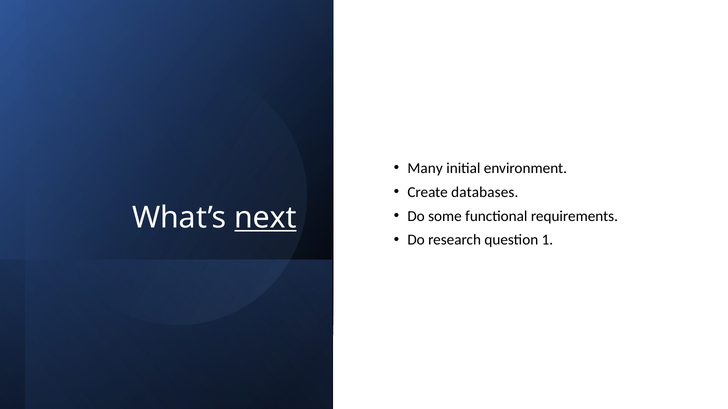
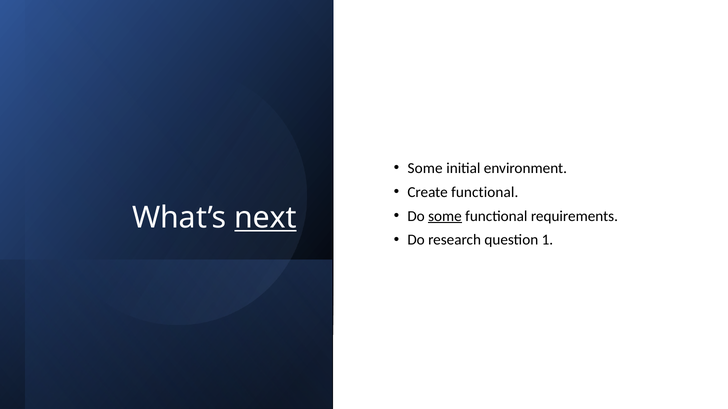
Many: Many -> Some (425, 168)
Create databases: databases -> functional (485, 192)
some underline: none -> present (445, 216)
